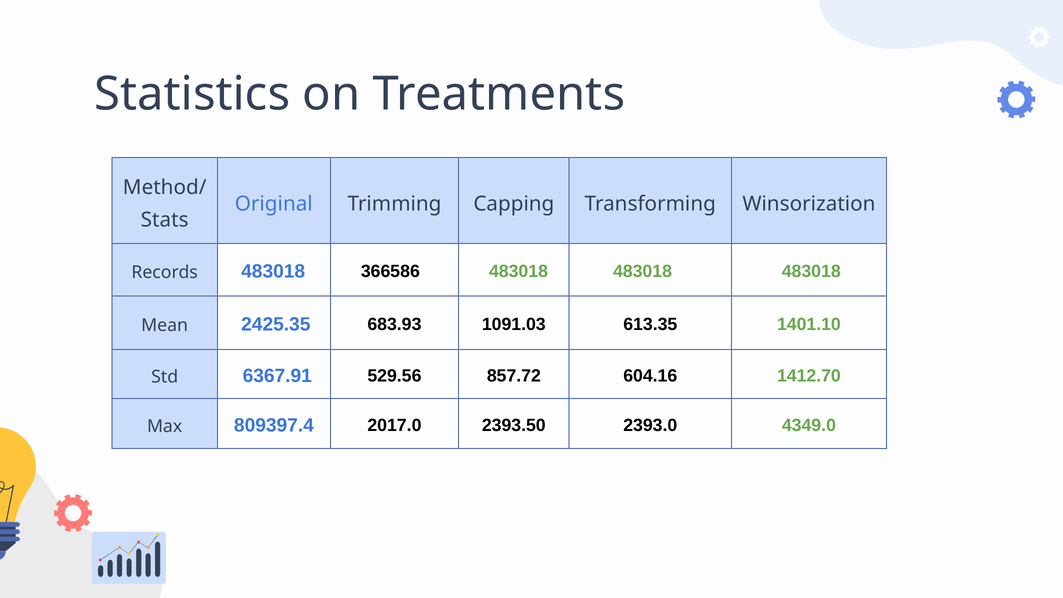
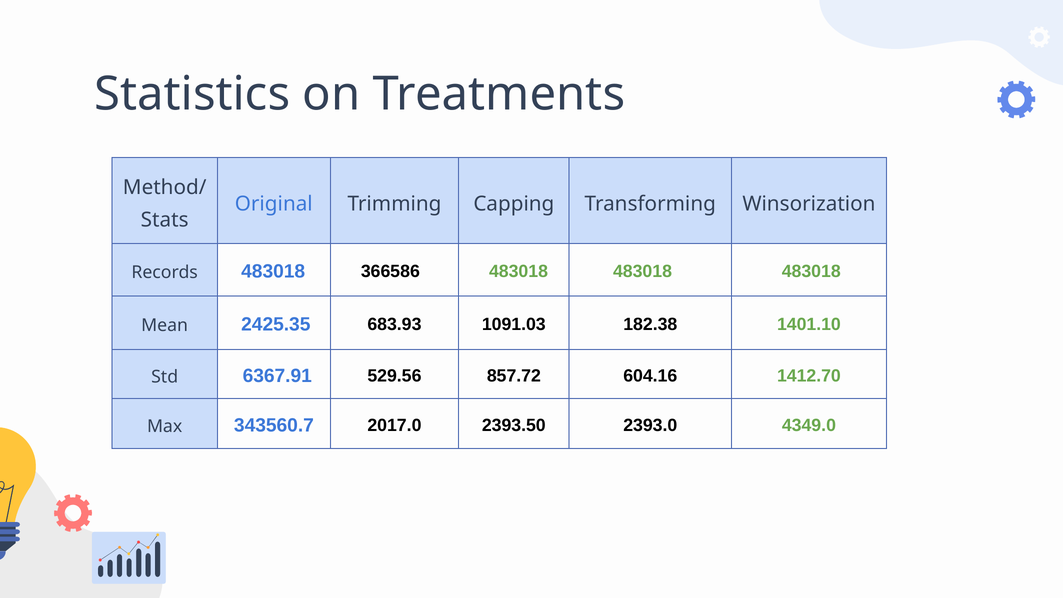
613.35: 613.35 -> 182.38 (650, 324)
809397.4: 809397.4 -> 343560.7 (274, 425)
